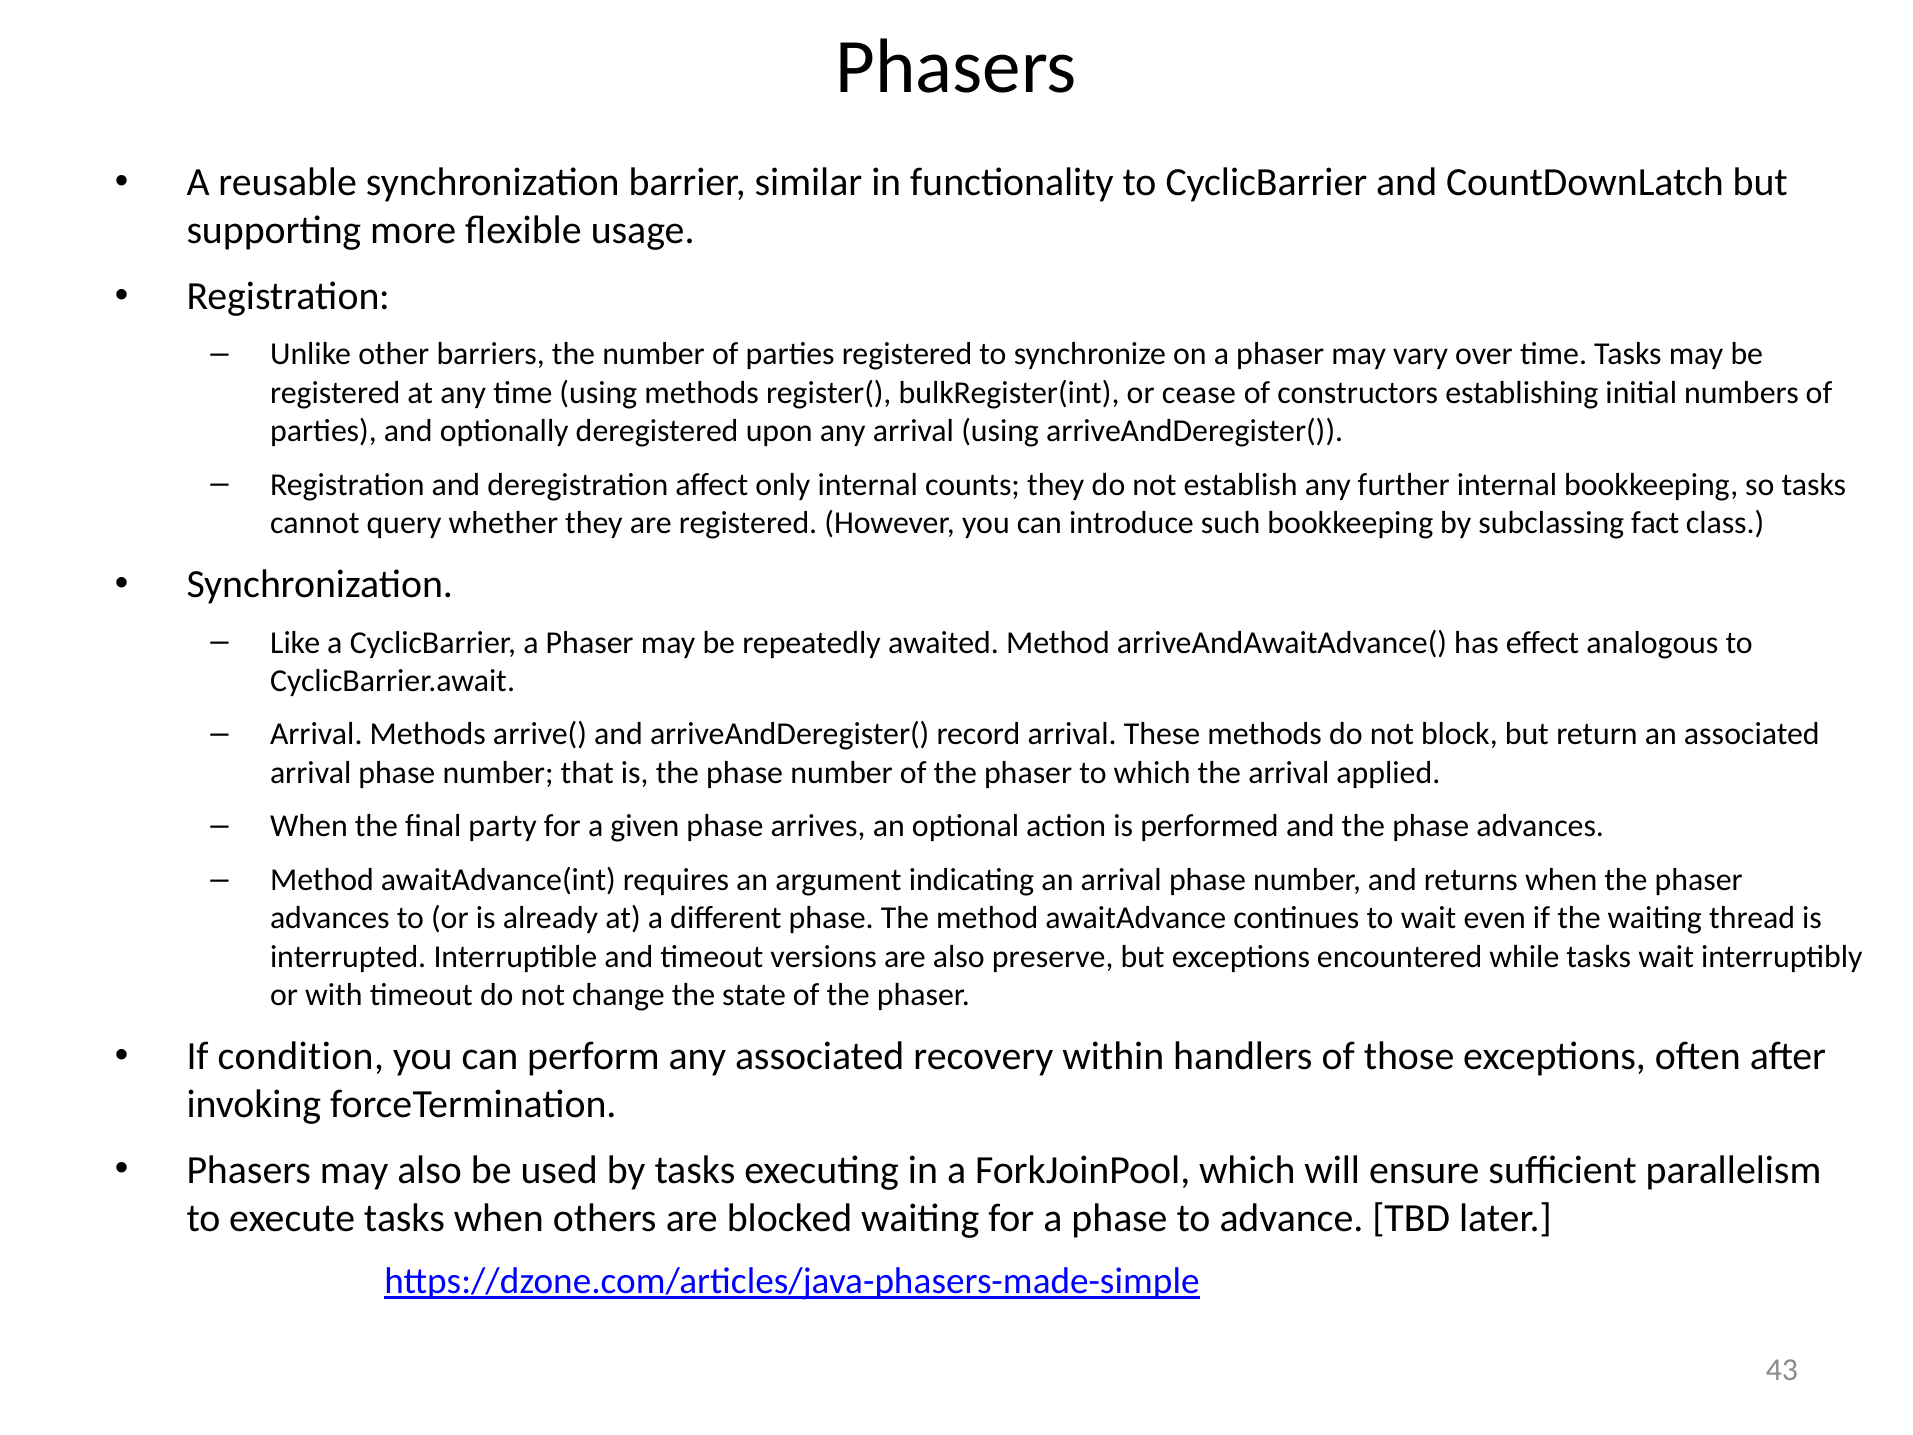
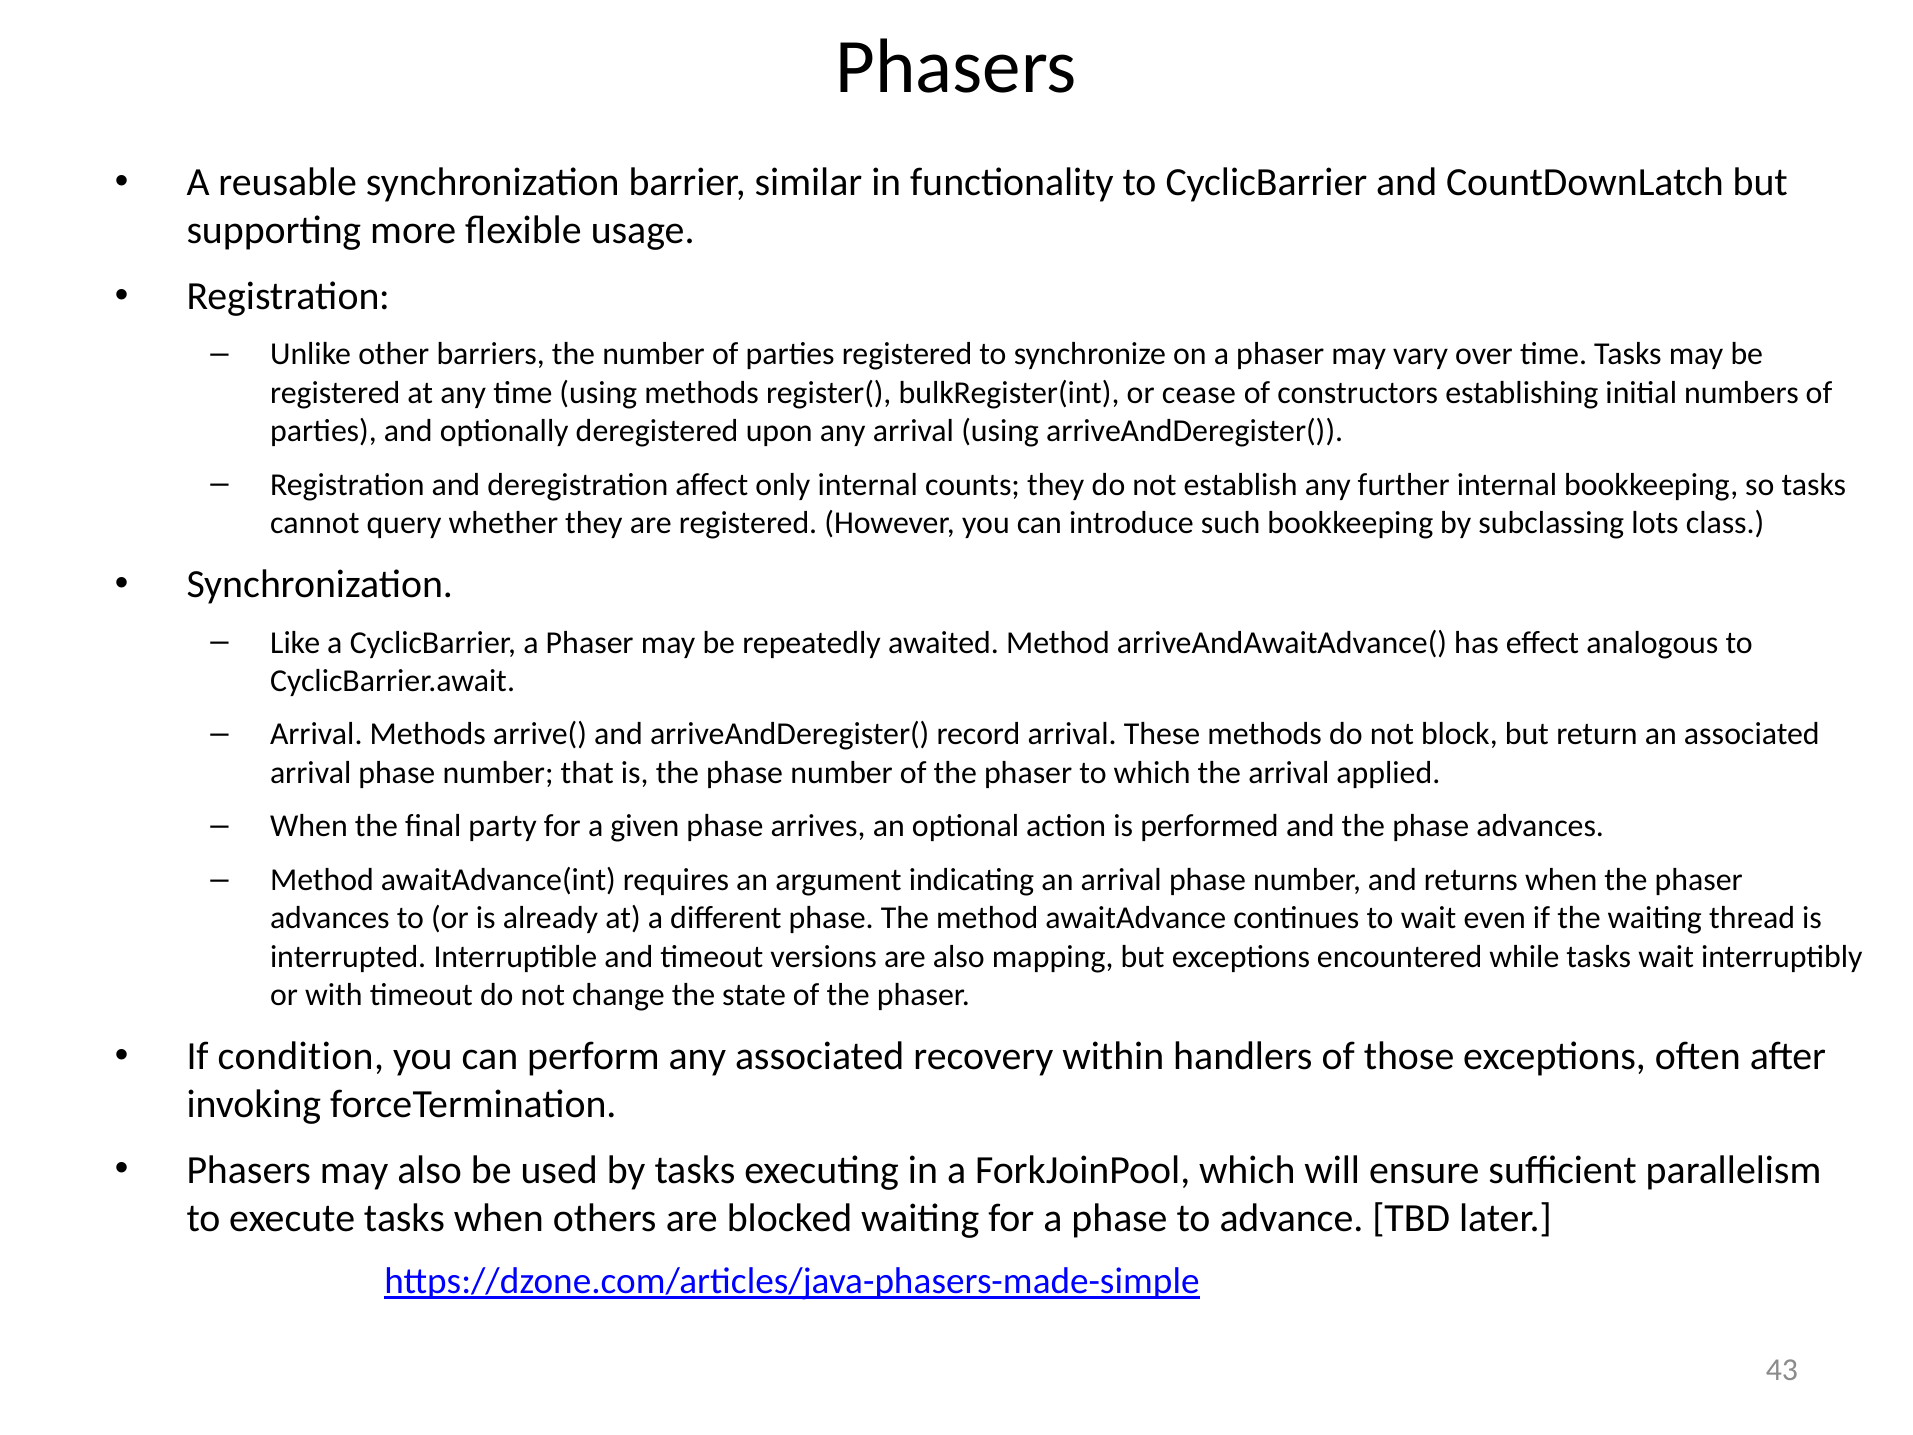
fact: fact -> lots (1655, 523)
preserve: preserve -> mapping (1053, 957)
